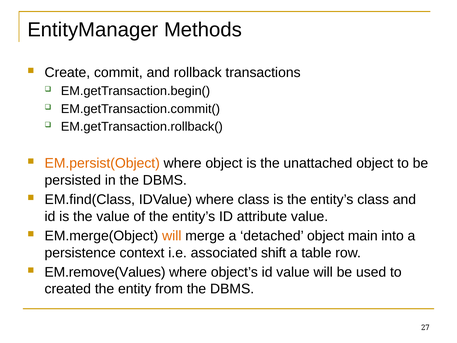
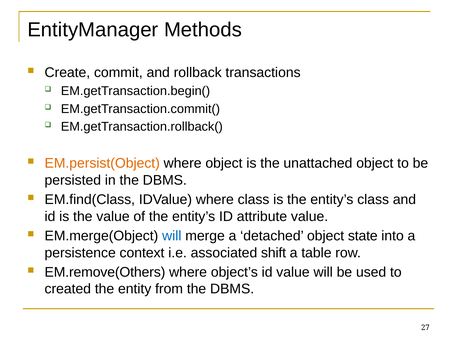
will colour: orange -> blue (172, 236)
main: main -> state (363, 236)
EM.remove(Values: EM.remove(Values -> EM.remove(Others (105, 272)
